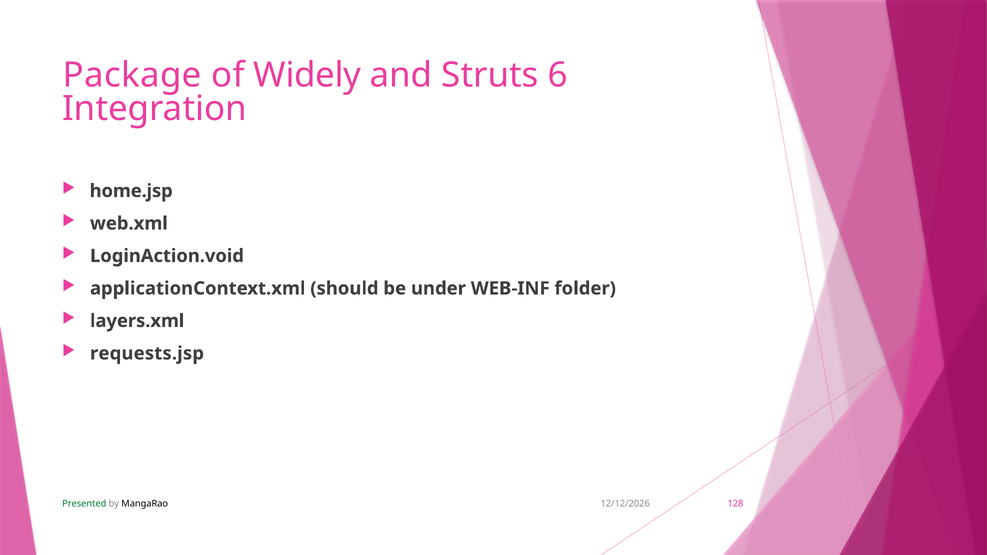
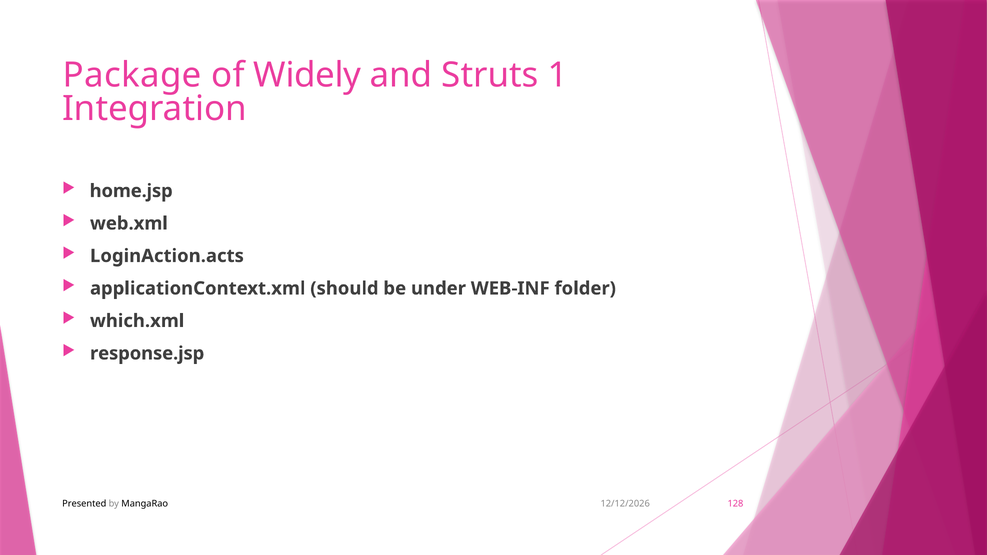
6: 6 -> 1 (558, 75)
LoginAction.void: LoginAction.void -> LoginAction.acts (167, 256)
layers.xml: layers.xml -> which.xml (137, 321)
requests.jsp: requests.jsp -> response.jsp (147, 353)
Presented colour: green -> black (84, 504)
